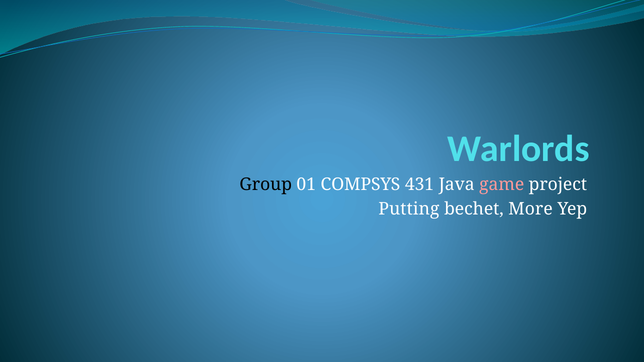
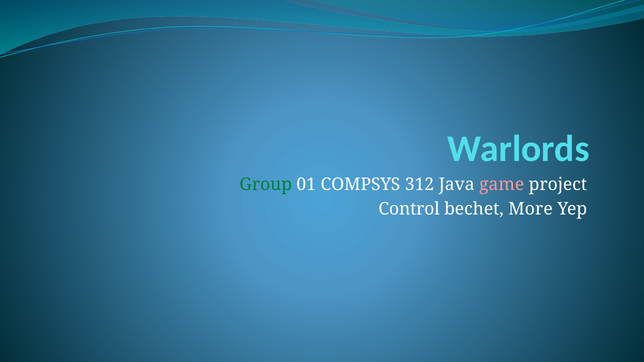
Group colour: black -> green (266, 185)
431: 431 -> 312 (420, 185)
Putting: Putting -> Control (409, 209)
